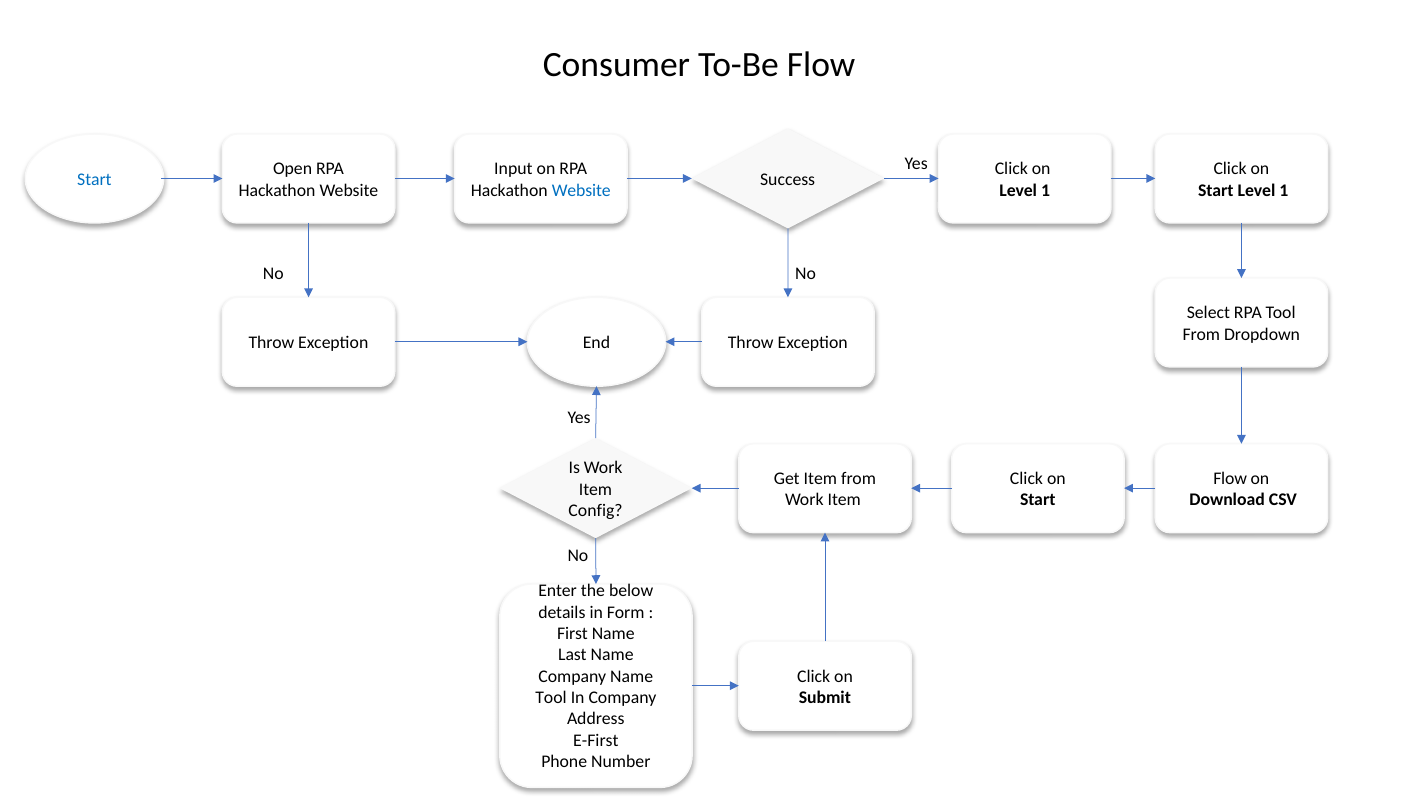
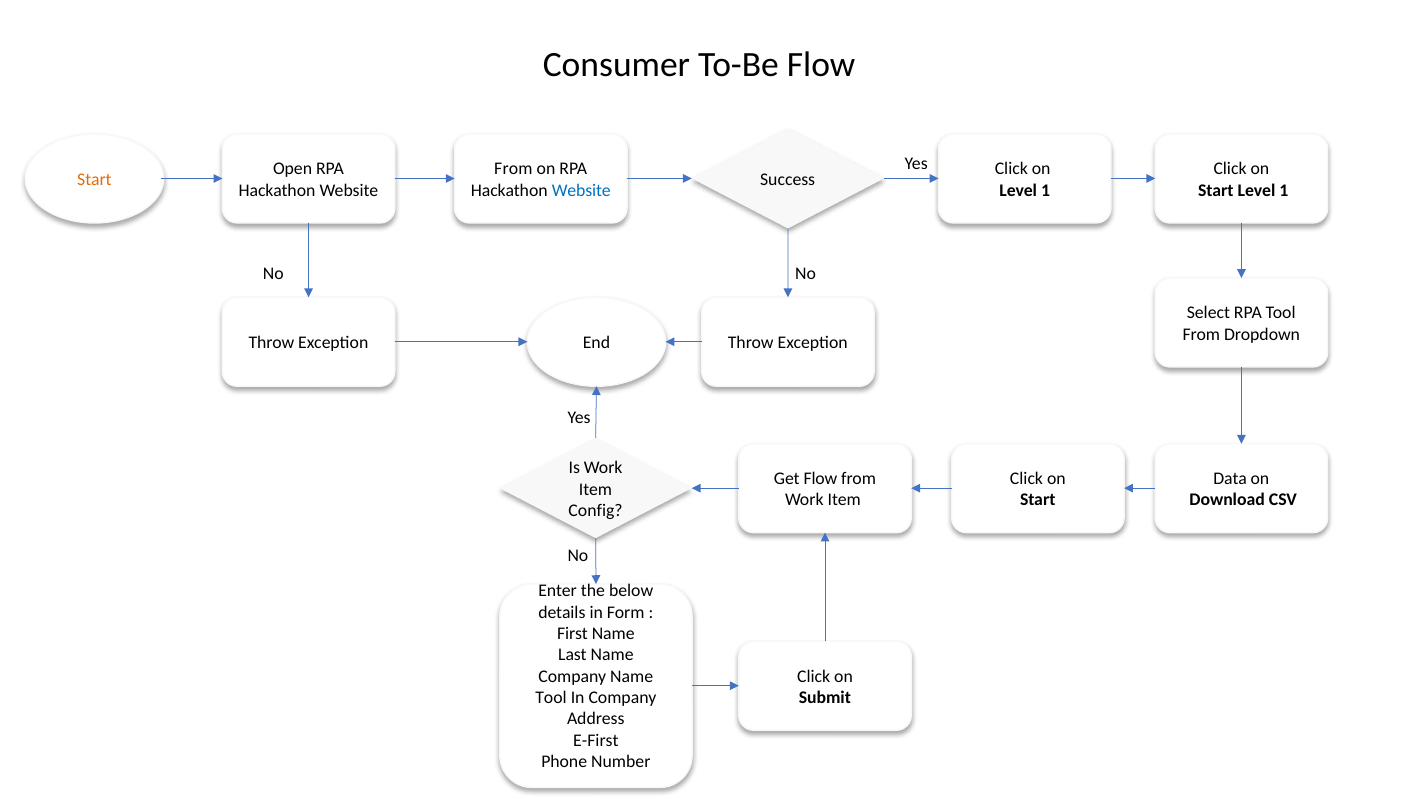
Input: Input -> From (513, 169)
Start colour: blue -> orange (94, 180)
Get Item: Item -> Flow (820, 479)
Flow: Flow -> Data (1230, 479)
